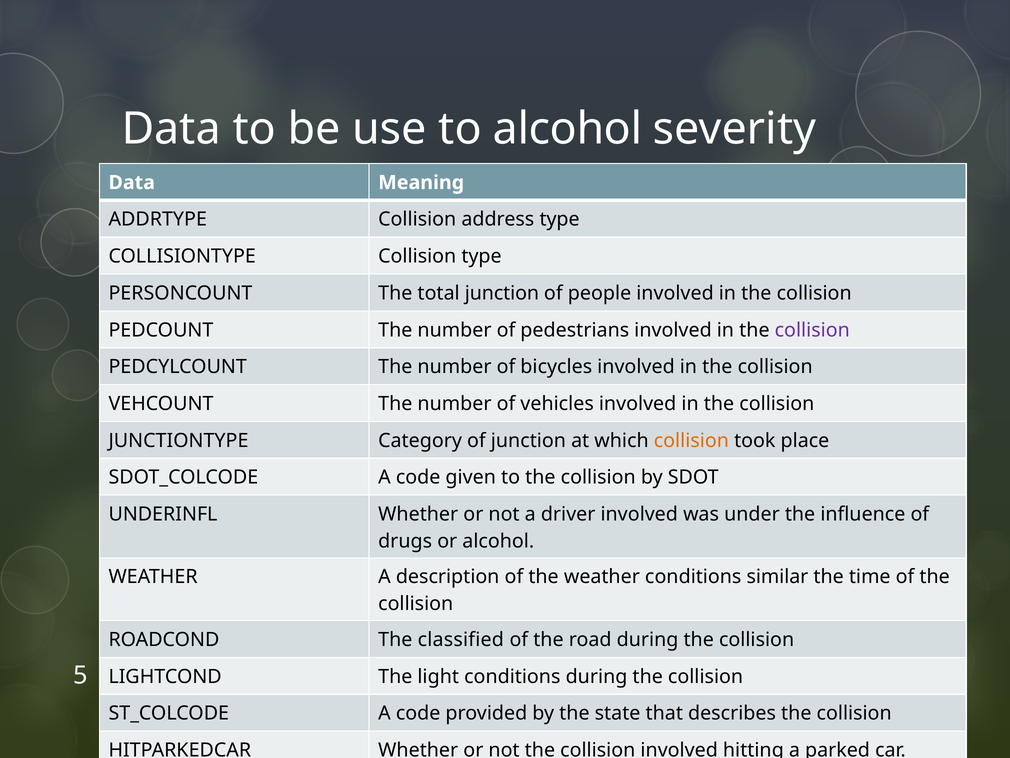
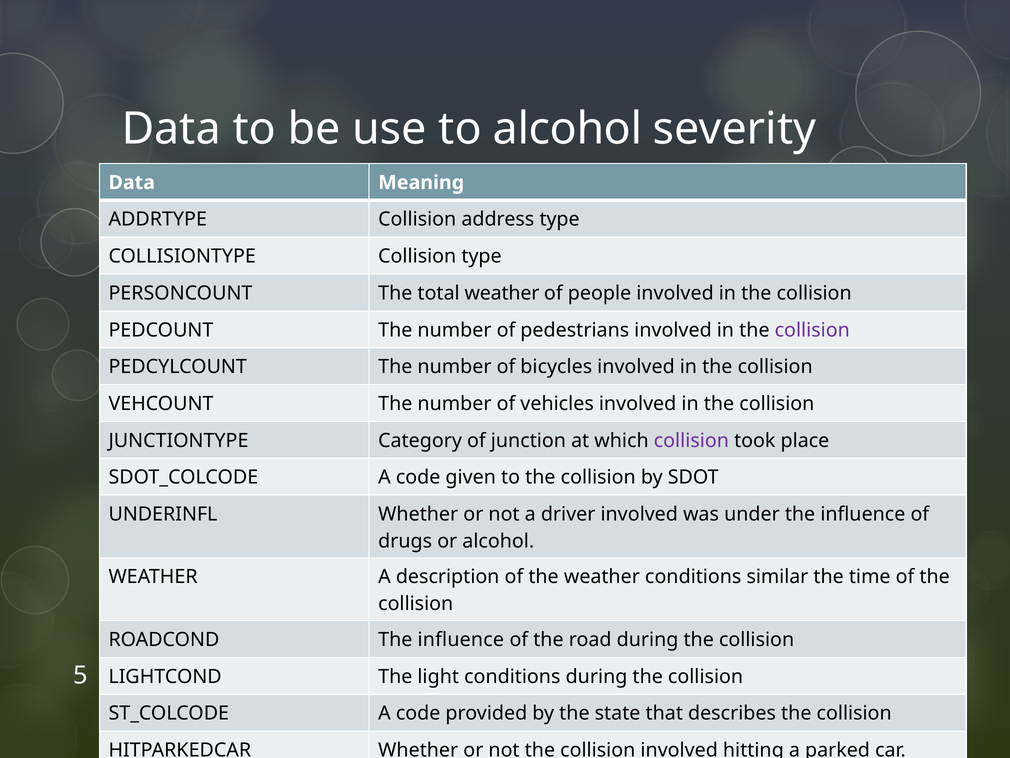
total junction: junction -> weather (502, 293)
collision colour: orange -> purple (691, 440)
ROADCOND The classified: classified -> influence (461, 639)
